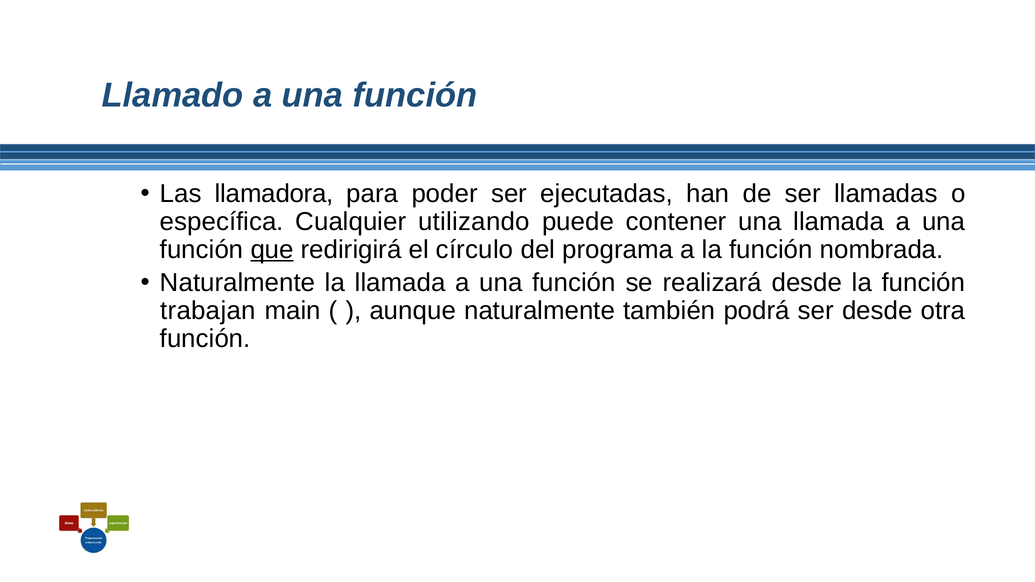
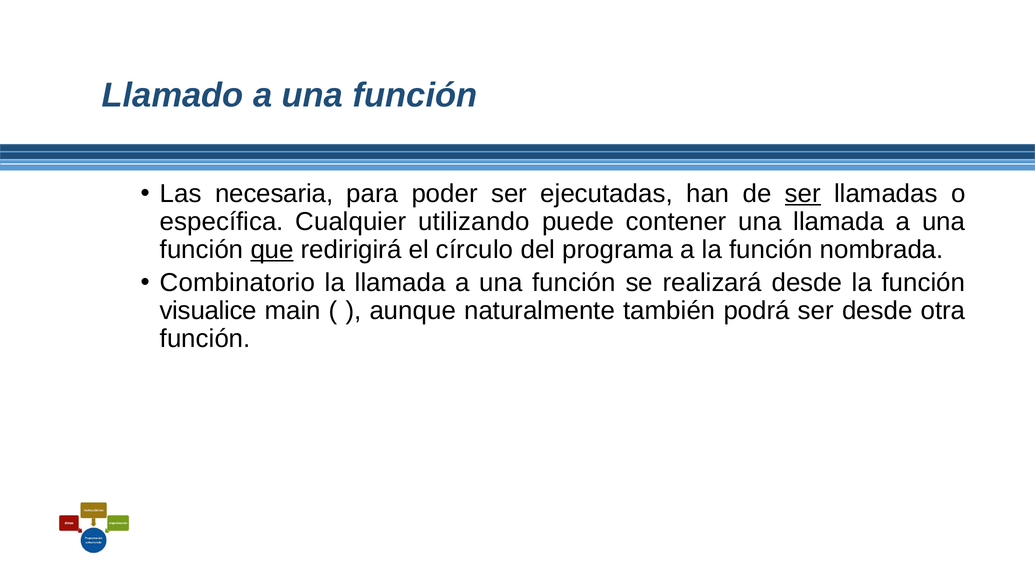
llamadora: llamadora -> necesaria (274, 194)
ser underline: none -> present (803, 194)
Naturalmente: Naturalmente -> Combinatorio (238, 283)
trabajan: trabajan -> visualice (208, 311)
